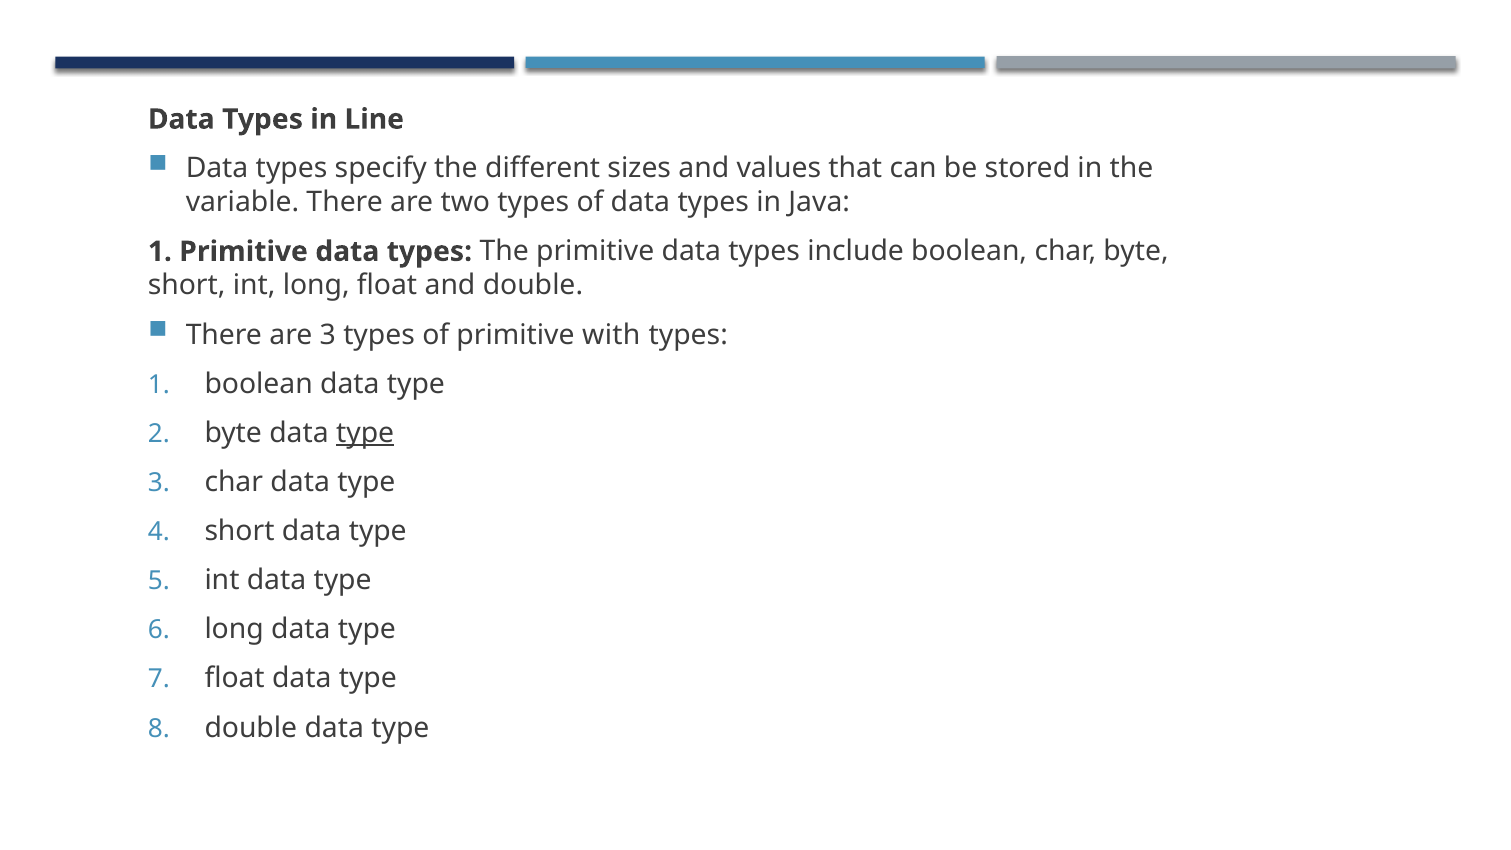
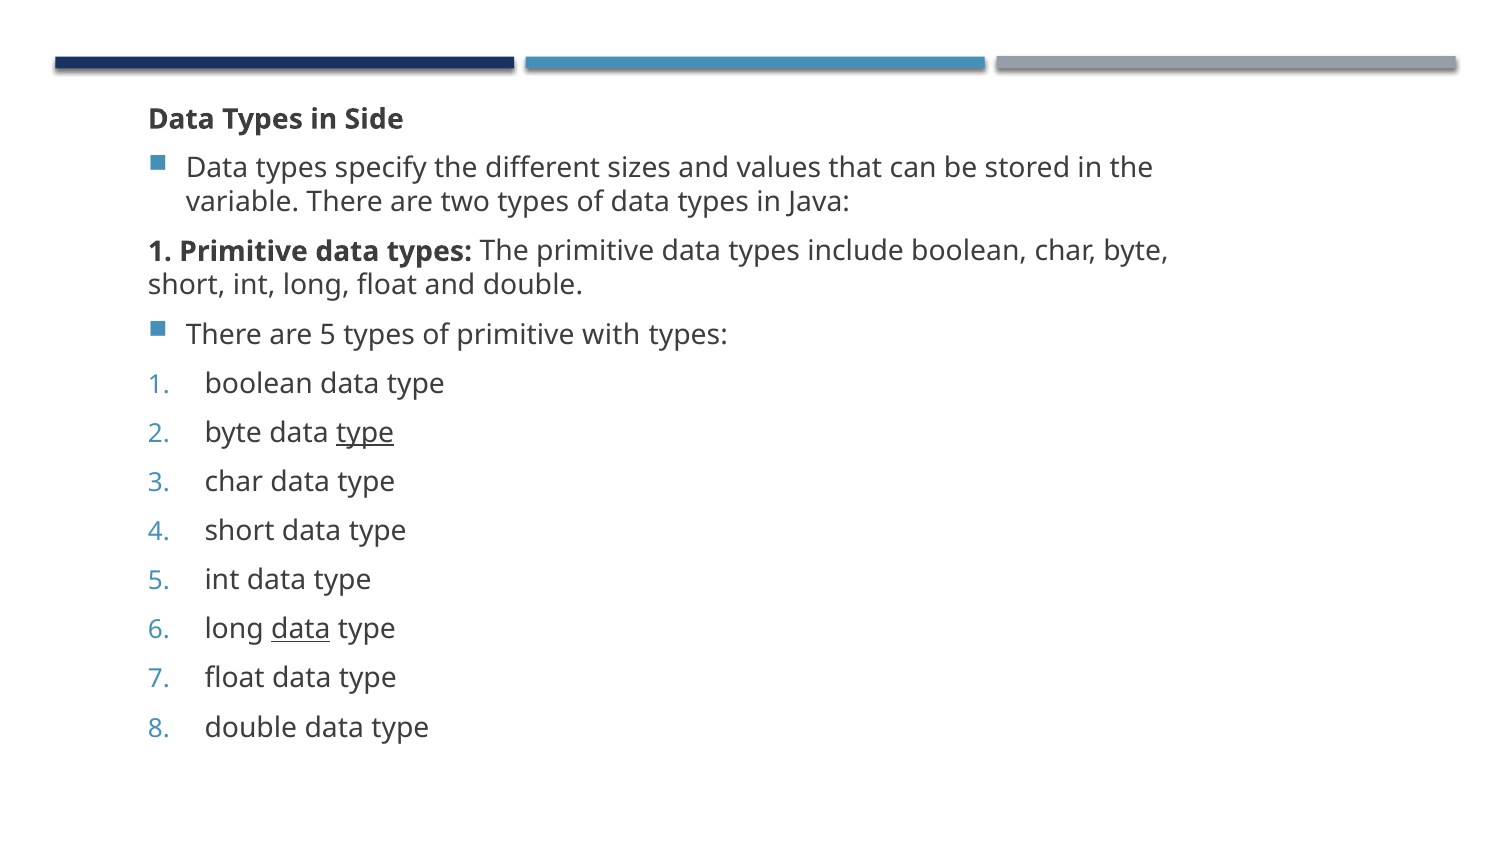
Line: Line -> Side (374, 119)
are 3: 3 -> 5 (328, 335)
data underline: none -> present (301, 629)
